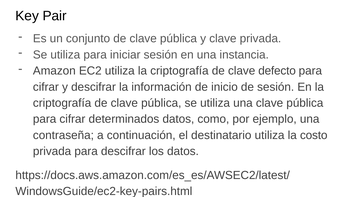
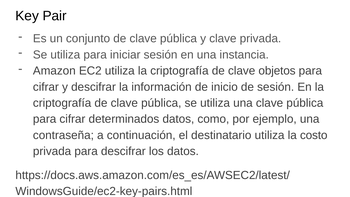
defecto: defecto -> objetos (277, 71)
